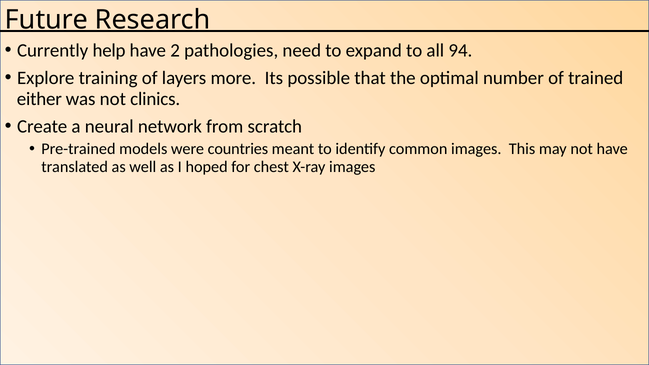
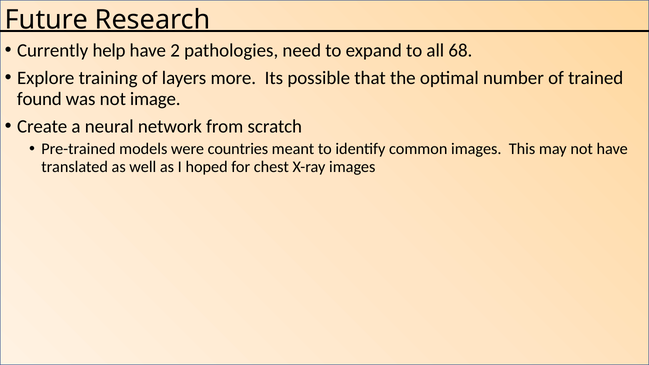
94: 94 -> 68 (460, 50)
either: either -> found (39, 99)
clinics: clinics -> image (155, 99)
